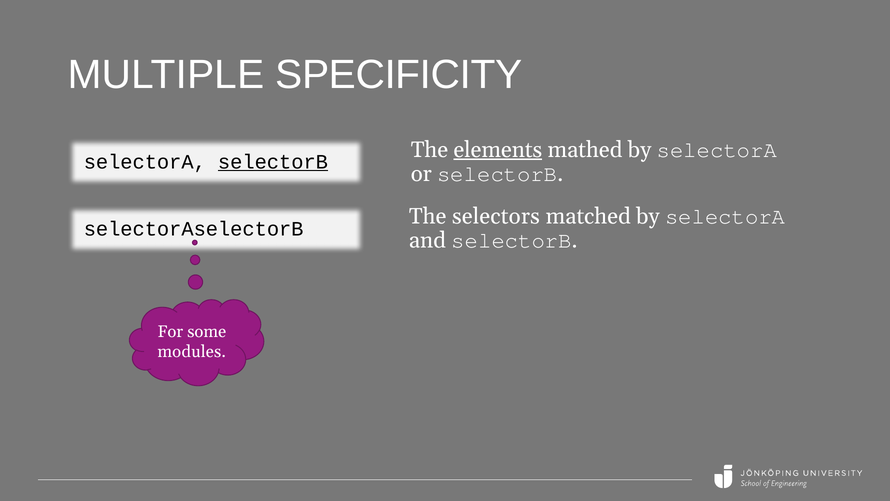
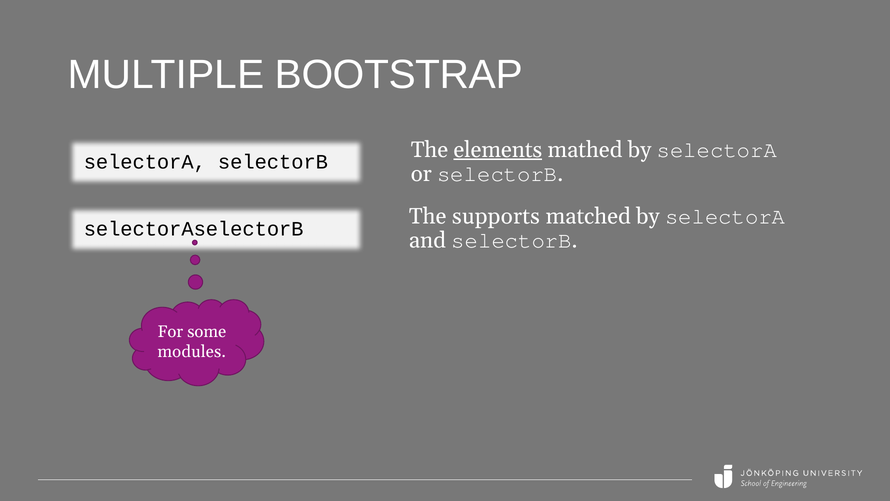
SPECIFICITY: SPECIFICITY -> BOOTSTRAP (399, 75)
selectorB underline: present -> none (273, 162)
selectors: selectors -> supports (496, 216)
